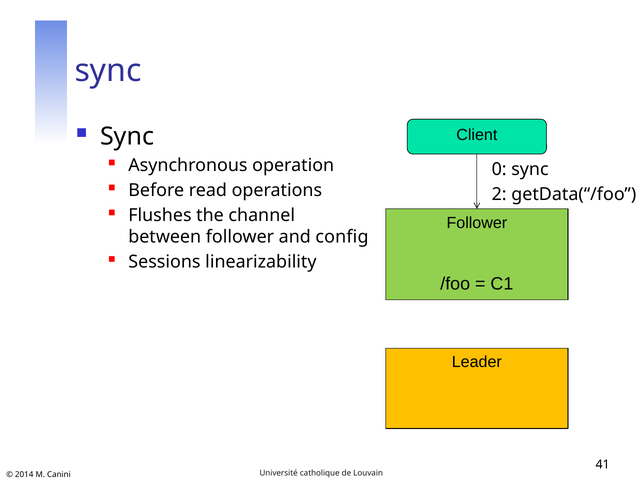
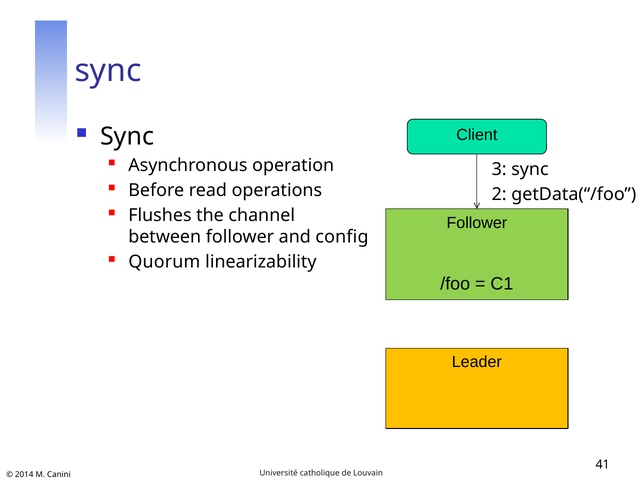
0: 0 -> 3 (499, 170)
Sessions: Sessions -> Quorum (164, 262)
